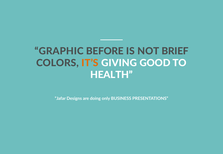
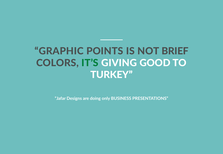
BEFORE: BEFORE -> POINTS (105, 51)
IT’S colour: orange -> green (90, 63)
HEALTH: HEALTH -> TURKEY (112, 75)
